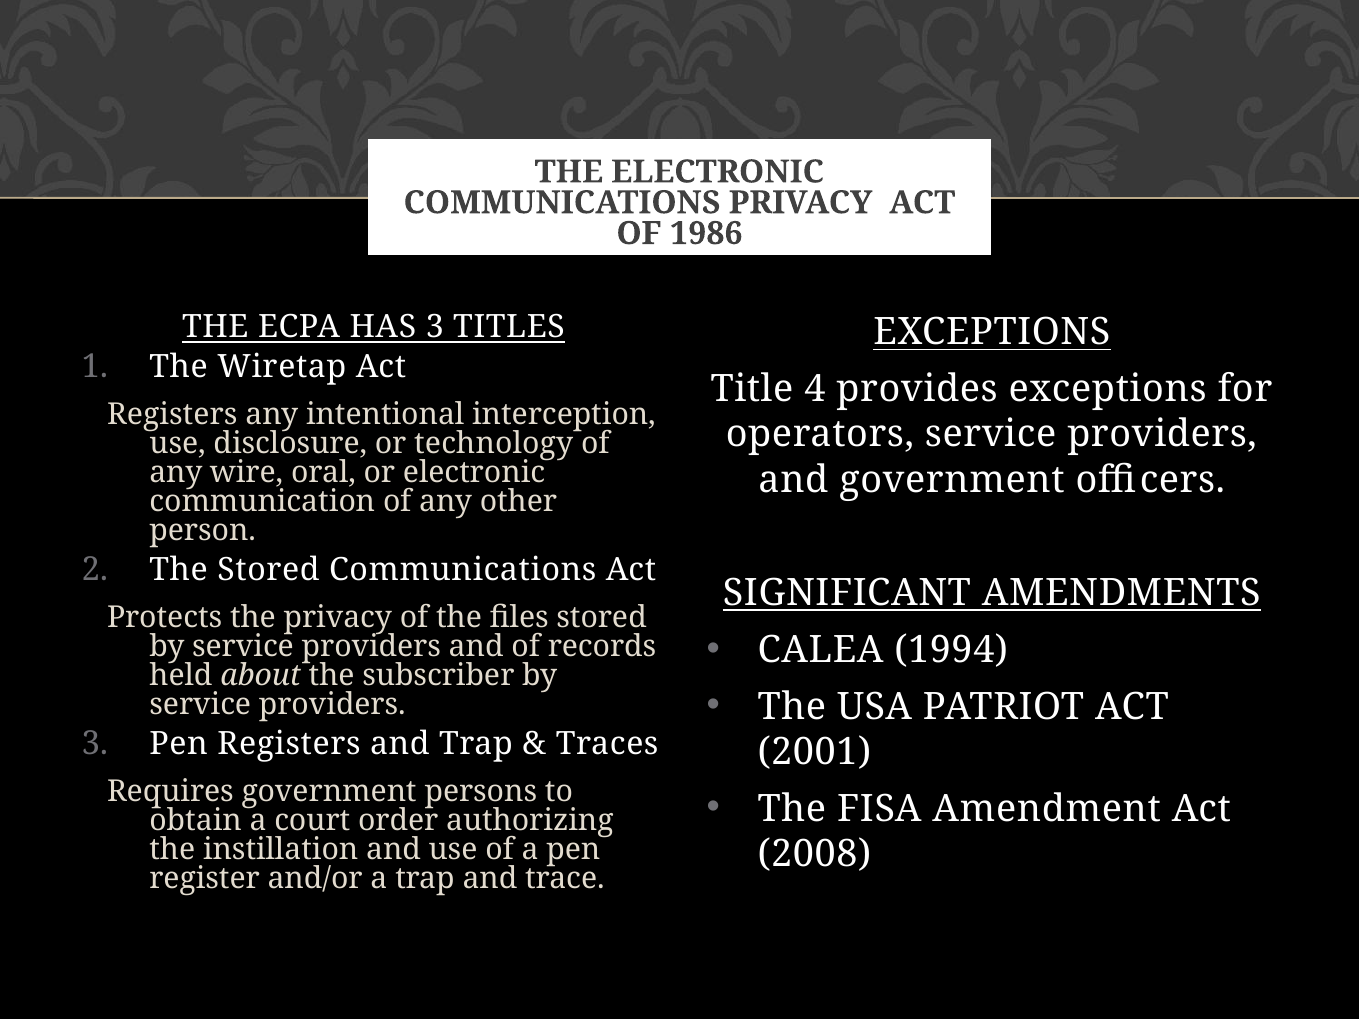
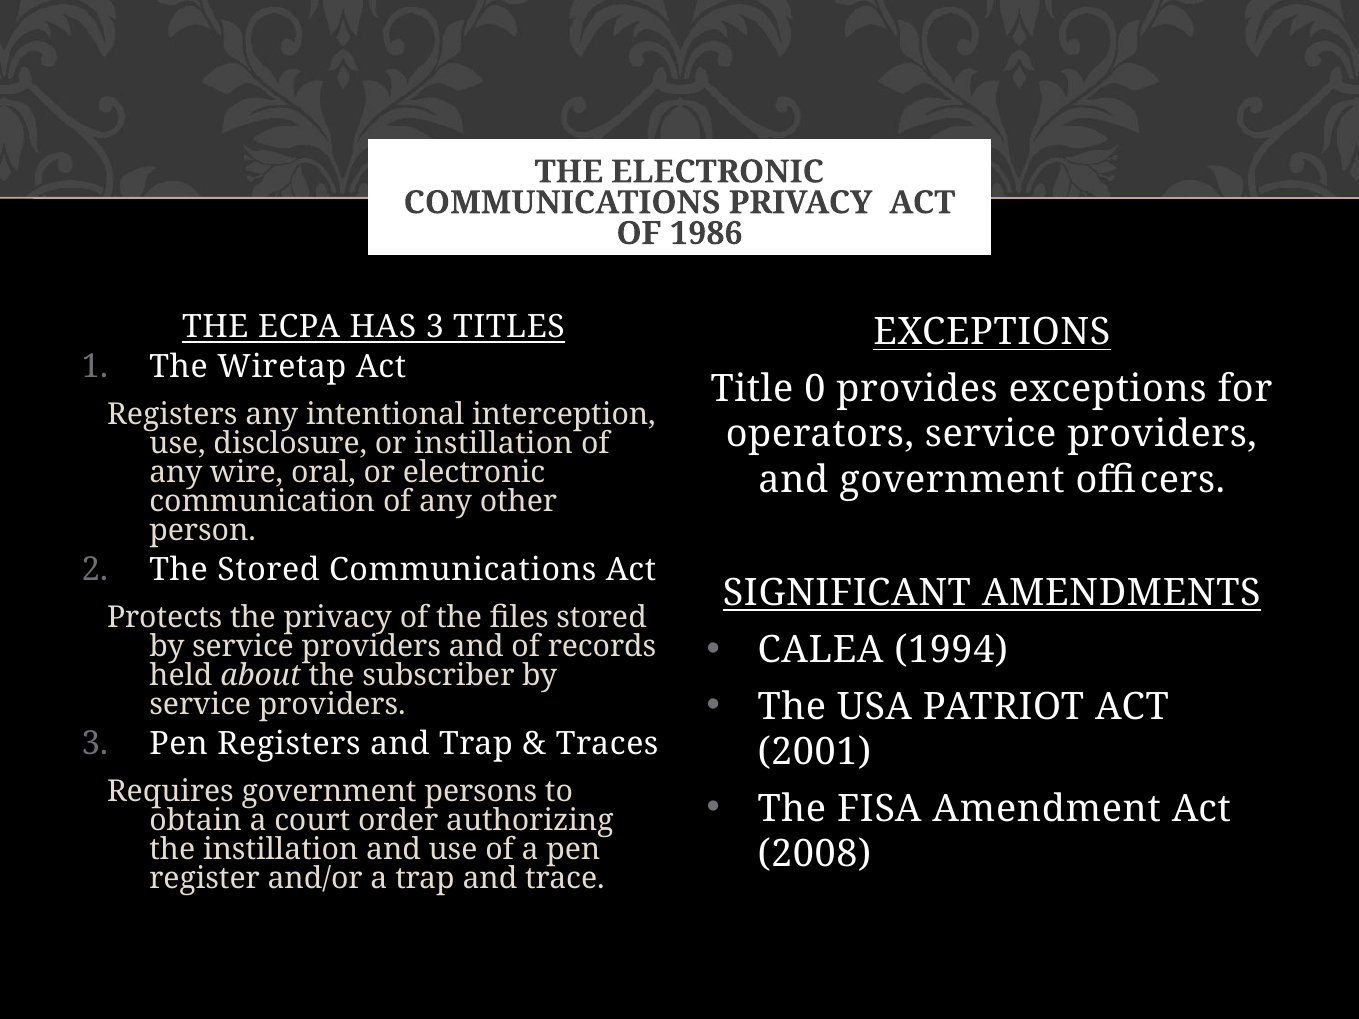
4: 4 -> 0 (815, 389)
or technology: technology -> instillation (494, 444)
